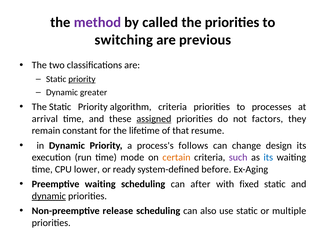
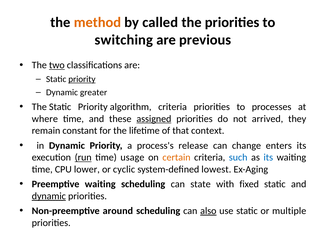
method colour: purple -> orange (97, 22)
two underline: none -> present (57, 65)
arrival: arrival -> where (45, 119)
factors: factors -> arrived (268, 119)
resume: resume -> context (208, 131)
follows: follows -> release (193, 146)
design: design -> enters (279, 146)
run underline: none -> present (83, 158)
mode: mode -> usage (132, 158)
such colour: purple -> blue (238, 158)
ready: ready -> cyclic (124, 170)
before: before -> lowest (216, 170)
after: after -> state (201, 185)
release: release -> around (118, 211)
also underline: none -> present (208, 211)
